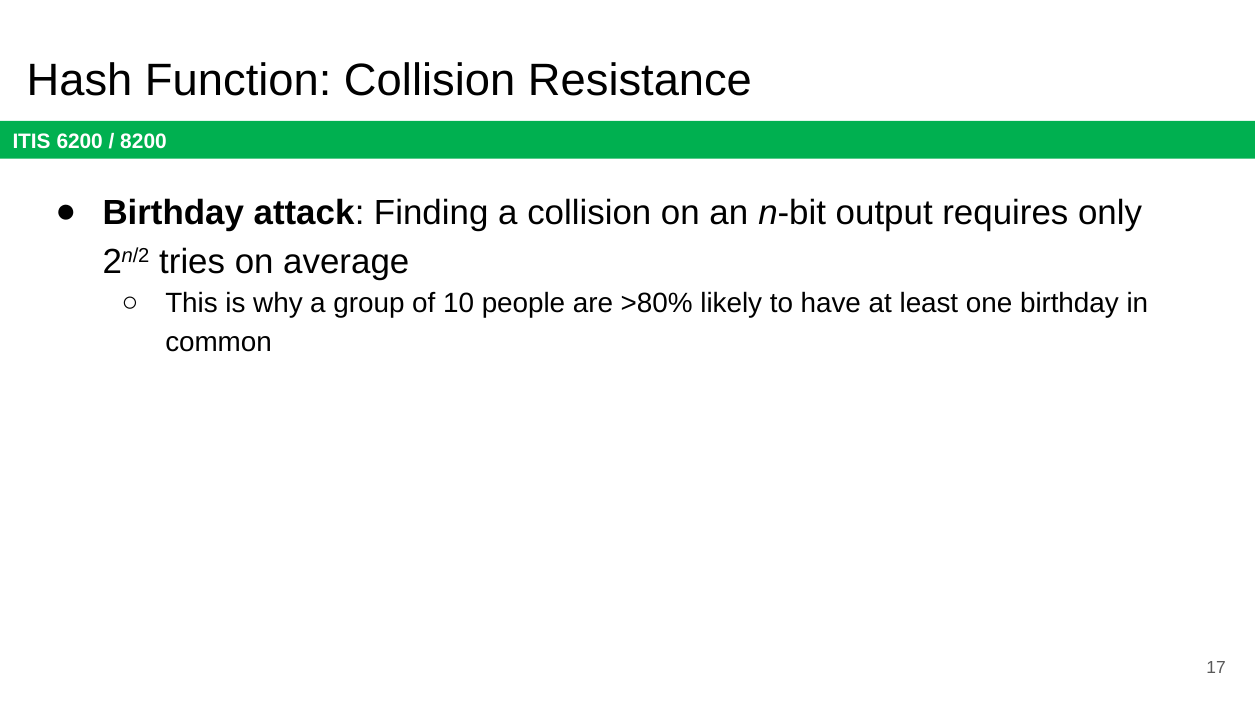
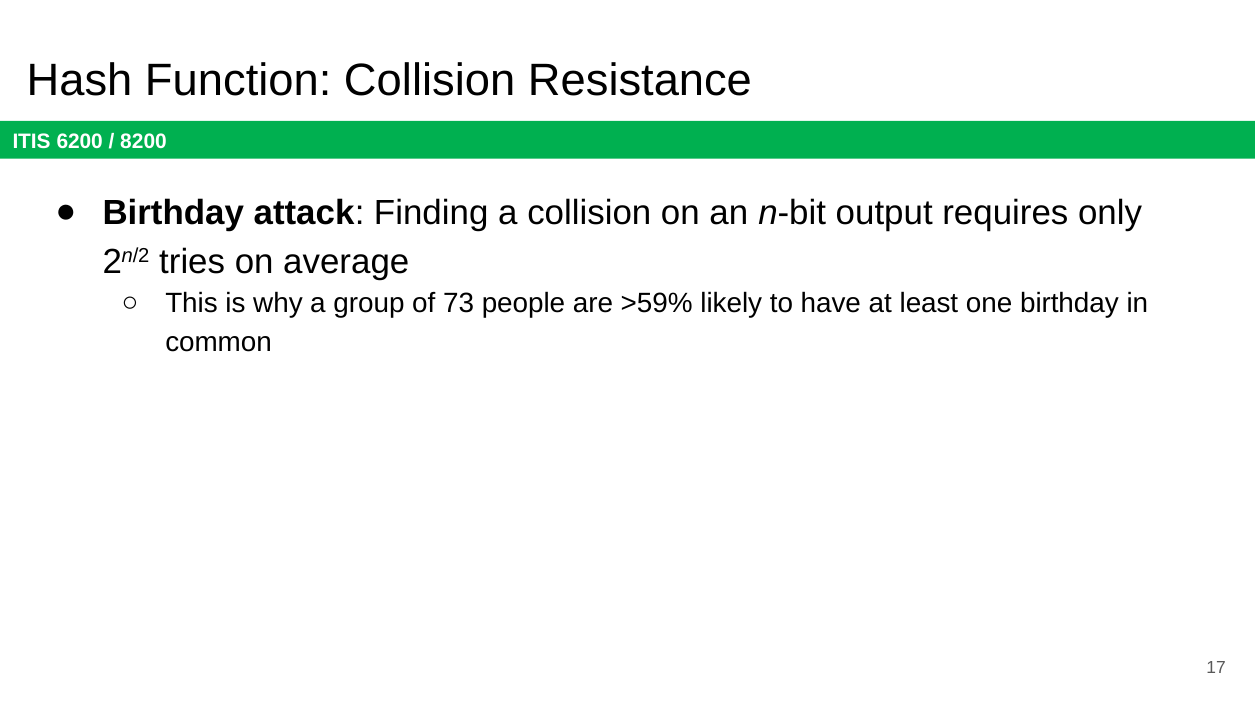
10: 10 -> 73 (459, 304)
>80%: >80% -> >59% (657, 304)
